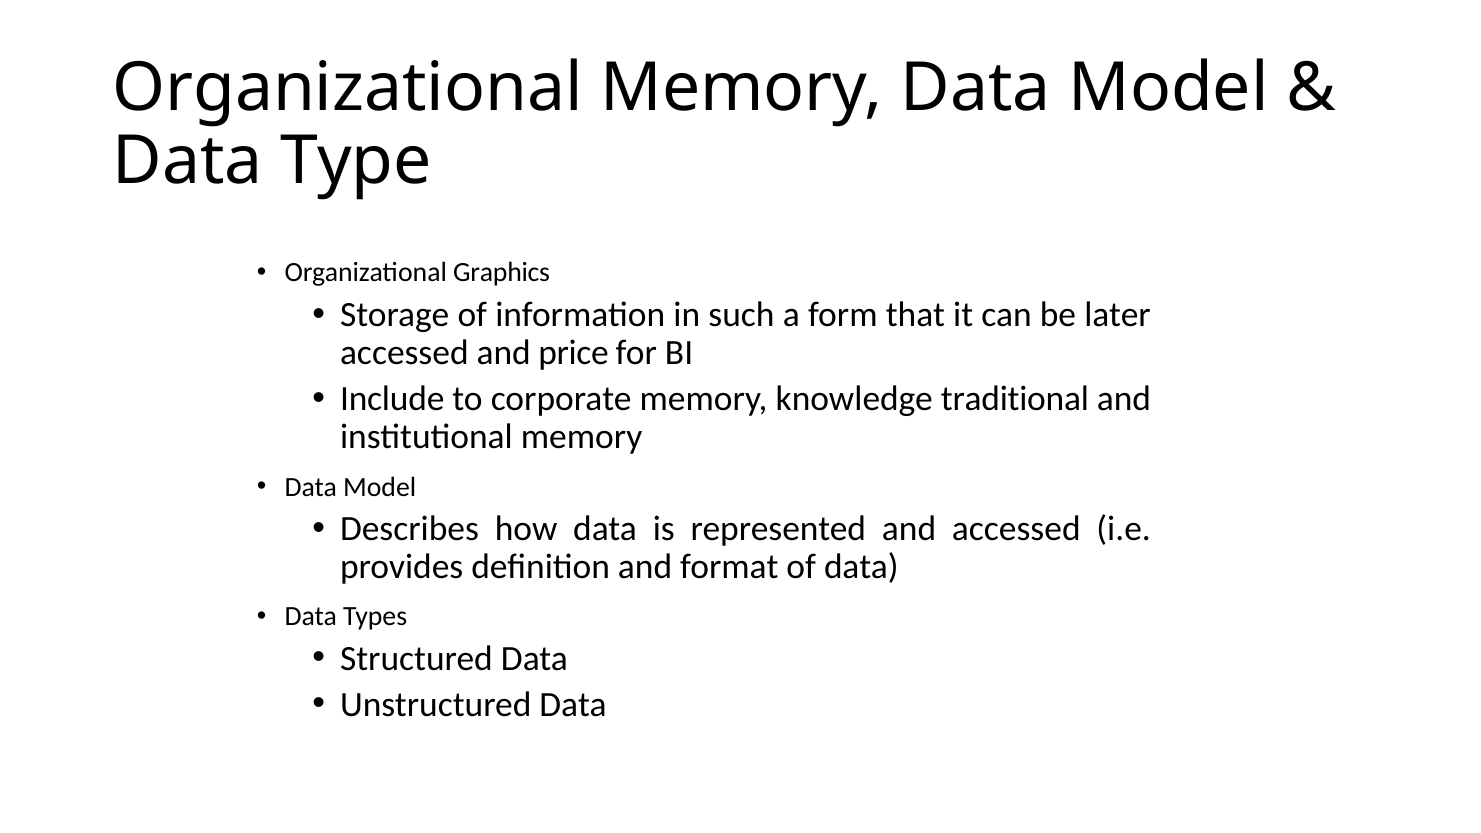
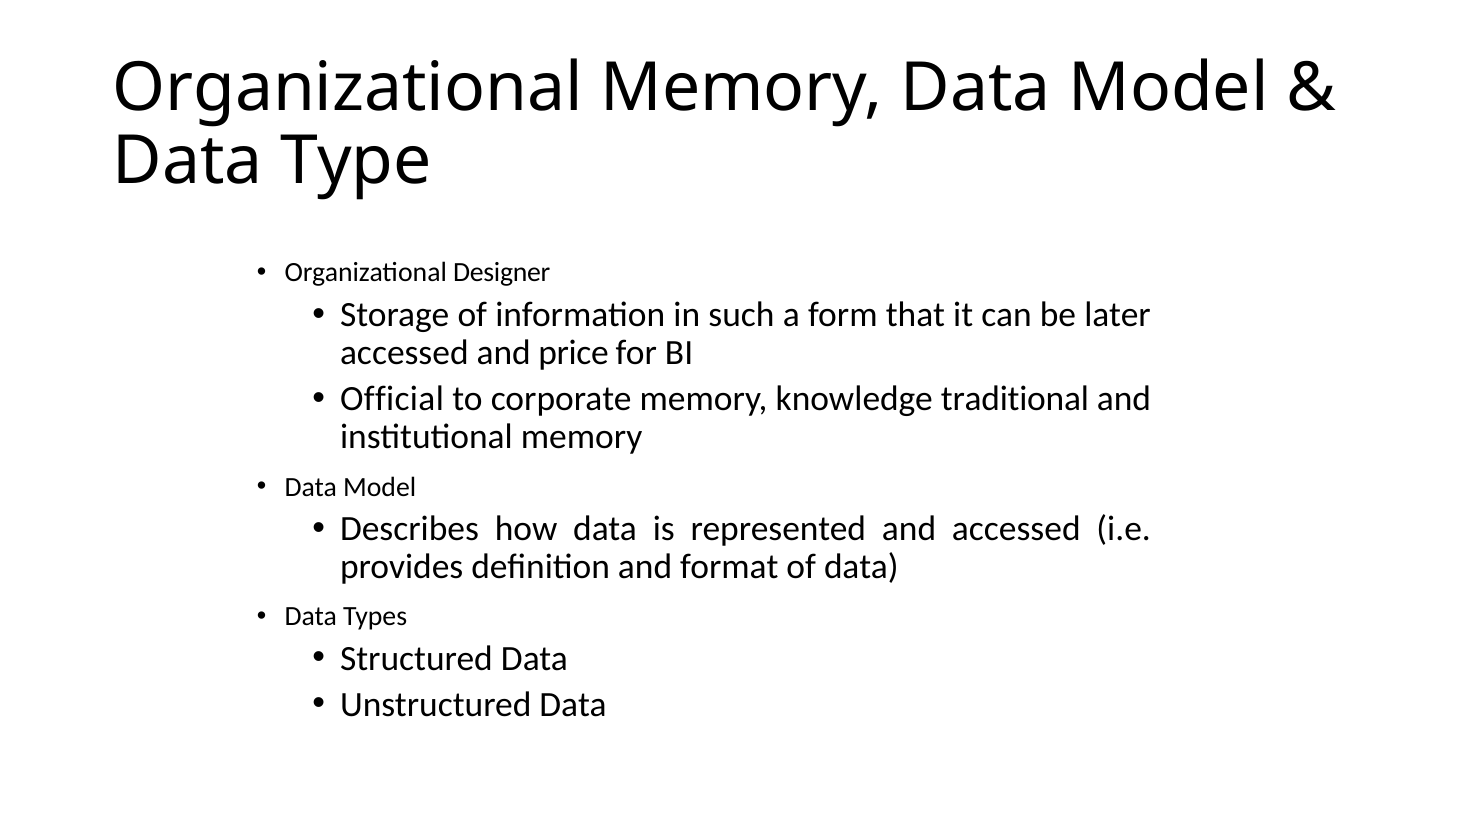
Graphics: Graphics -> Designer (502, 273)
Include: Include -> Official (392, 399)
